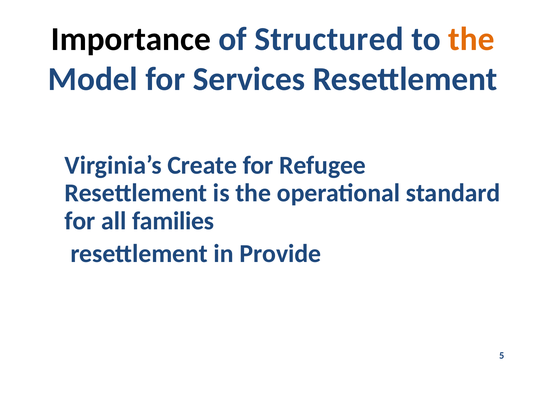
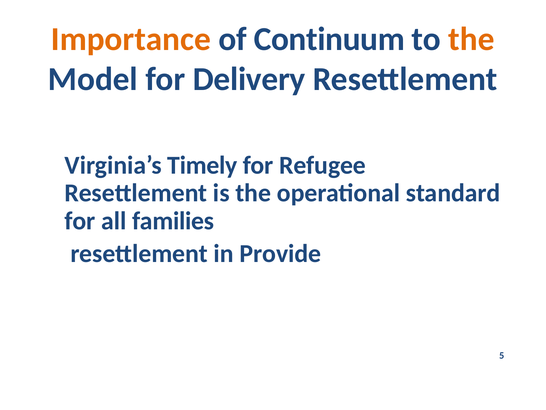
Importance colour: black -> orange (131, 39)
Structured: Structured -> Continuum (329, 39)
Services: Services -> Delivery (249, 79)
Create: Create -> Timely (202, 165)
